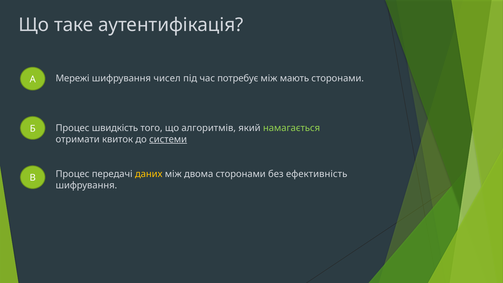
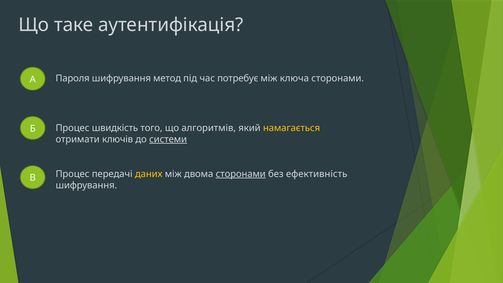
Мережі: Мережі -> Пароля (73, 78)
чисел: чисел -> метод (167, 78)
мають: мають -> ключа (294, 78)
намагається colour: light green -> yellow (292, 128)
квиток: квиток -> ключів (118, 139)
сторонами underline: none -> present (241, 174)
